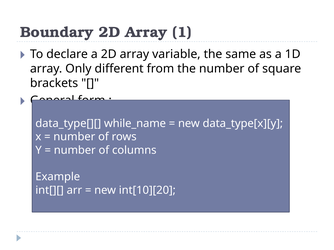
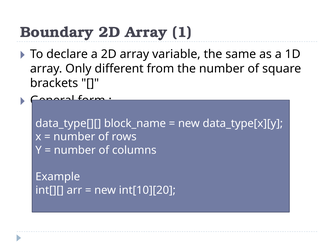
while_name: while_name -> block_name (135, 124)
